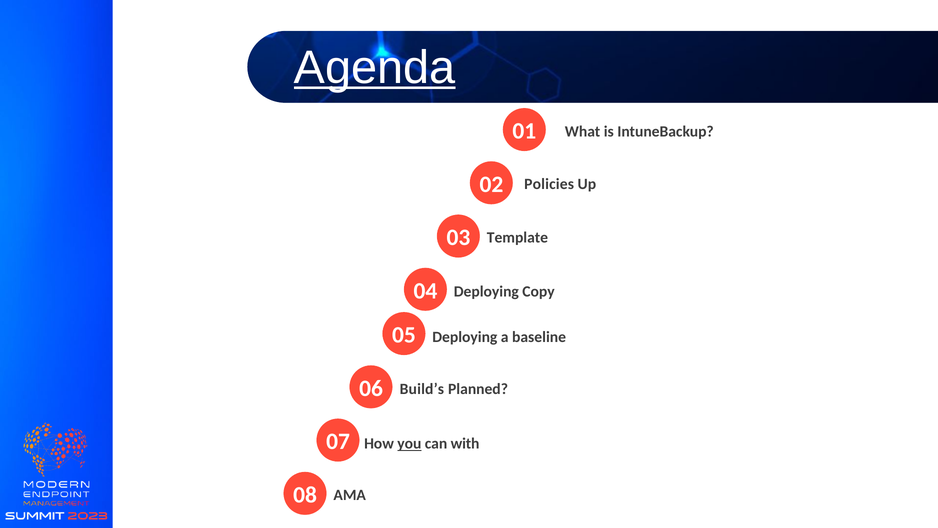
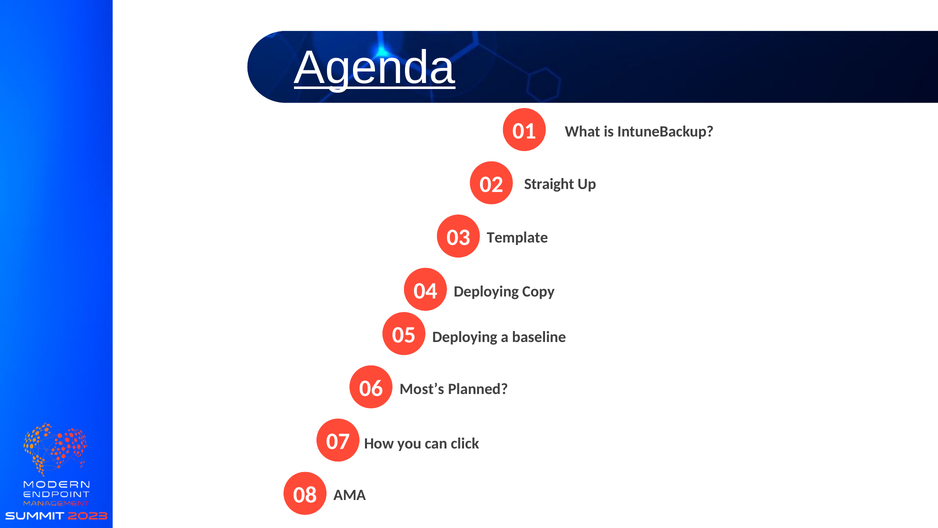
Policies: Policies -> Straight (549, 184)
Build’s: Build’s -> Most’s (422, 389)
you underline: present -> none (409, 443)
with: with -> click (465, 443)
